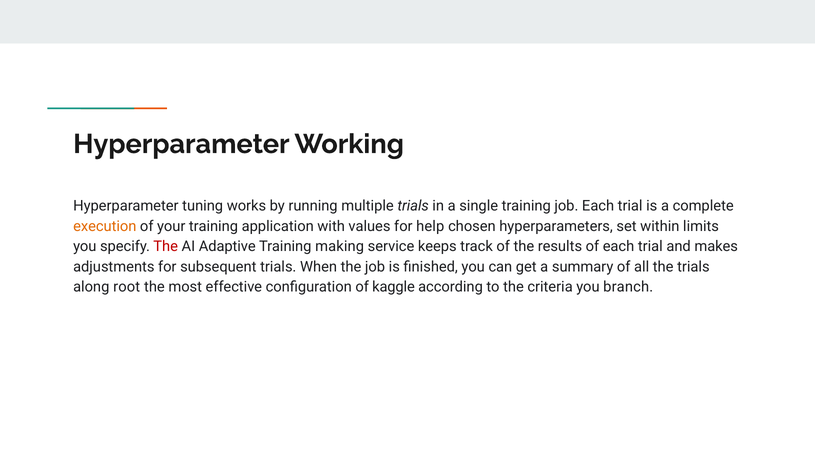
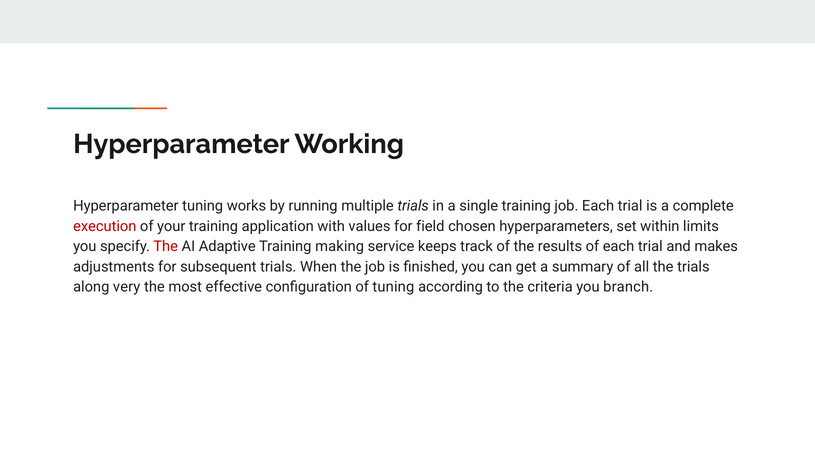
execution colour: orange -> red (105, 226)
help: help -> field (430, 226)
root: root -> very (127, 287)
of kaggle: kaggle -> tuning (393, 287)
